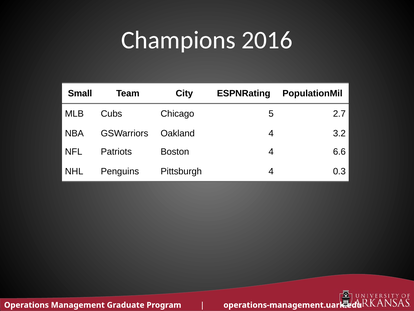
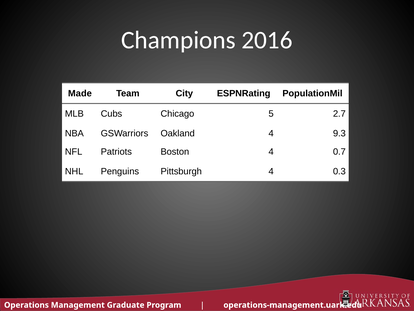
Small: Small -> Made (80, 93)
3.2: 3.2 -> 9.3 (339, 133)
6.6: 6.6 -> 0.7 (339, 152)
